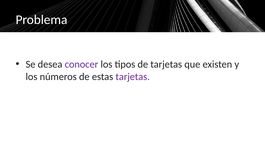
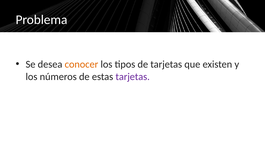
conocer colour: purple -> orange (81, 64)
